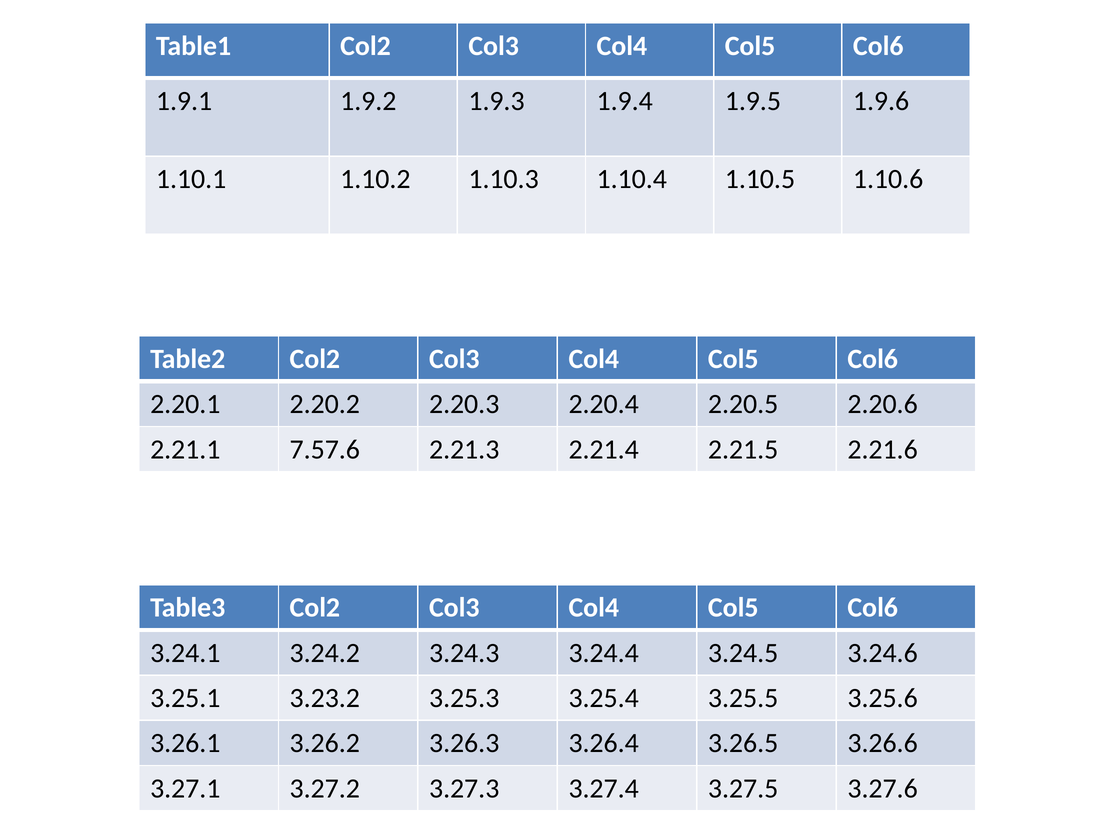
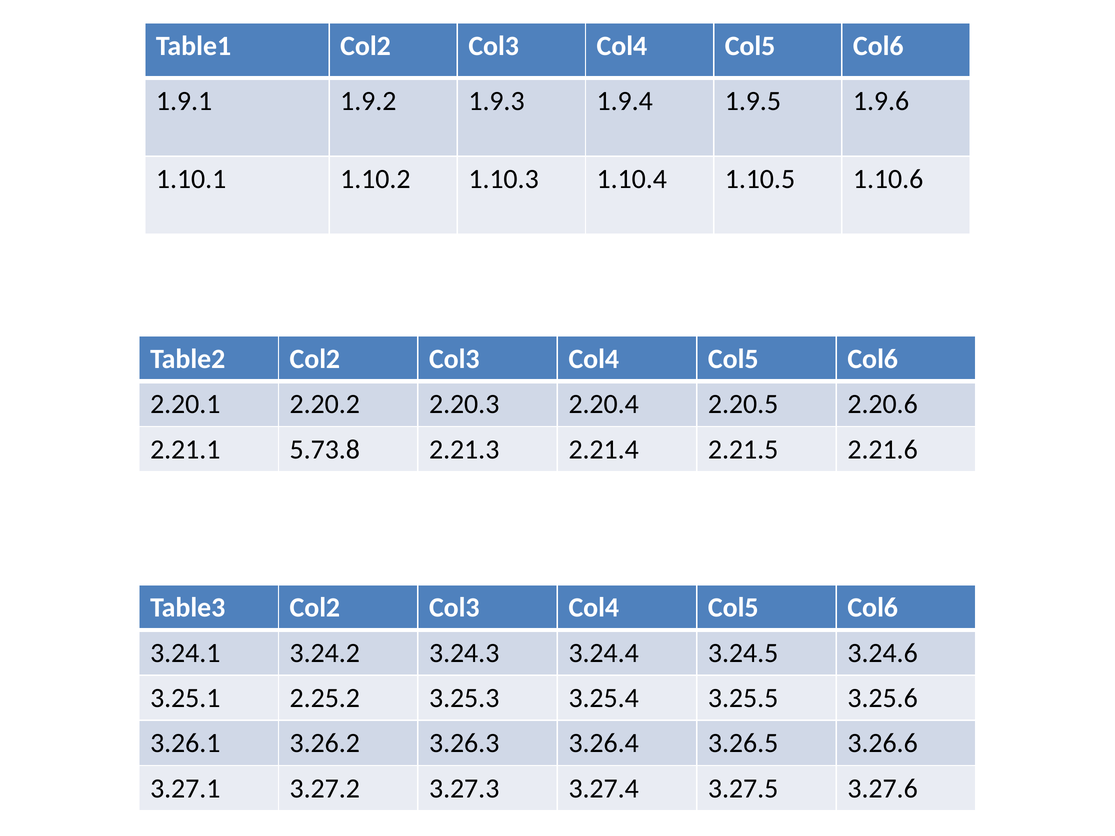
7.57.6: 7.57.6 -> 5.73.8 (325, 449)
3.23.2: 3.23.2 -> 2.25.2 (325, 698)
